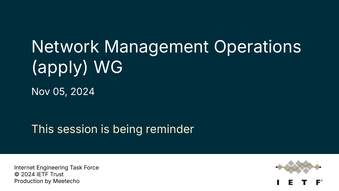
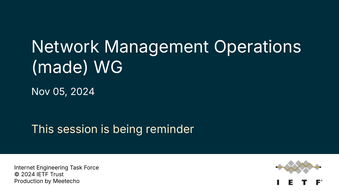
apply: apply -> made (60, 67)
